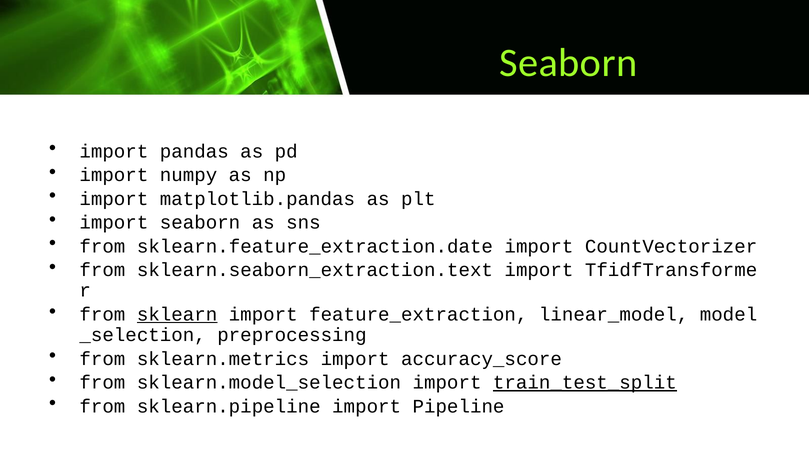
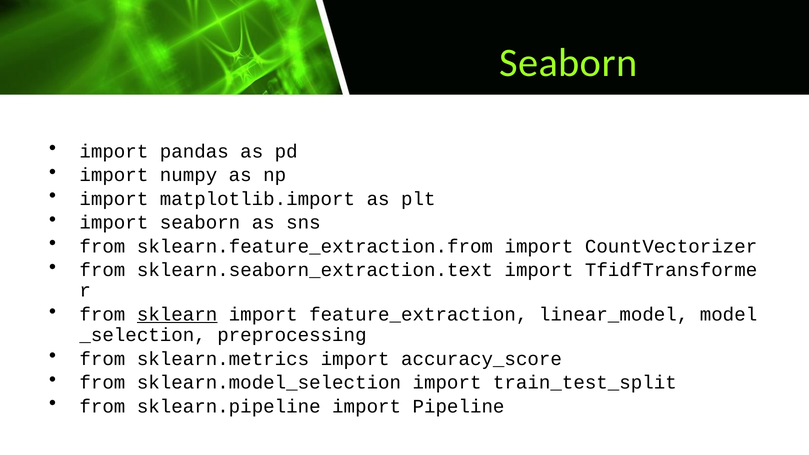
matplotlib.pandas: matplotlib.pandas -> matplotlib.import (257, 199)
sklearn.feature_extraction.date: sklearn.feature_extraction.date -> sklearn.feature_extraction.from (315, 246)
train_test_split underline: present -> none (585, 383)
